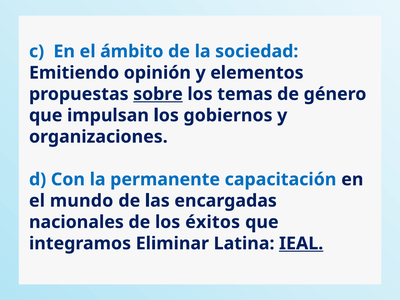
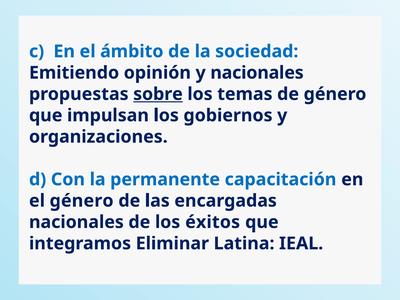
y elementos: elementos -> nacionales (257, 73)
el mundo: mundo -> género (82, 201)
IEAL underline: present -> none (301, 243)
